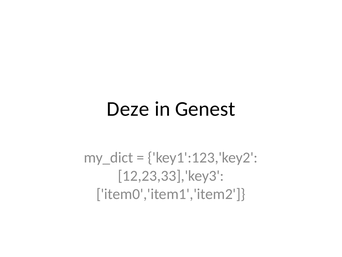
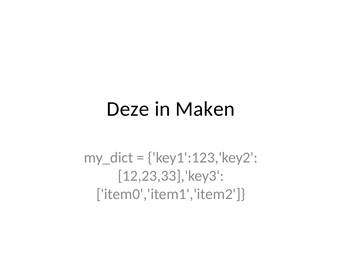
Genest: Genest -> Maken (205, 109)
